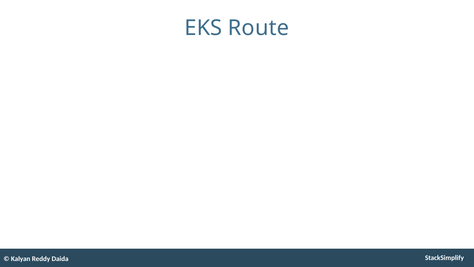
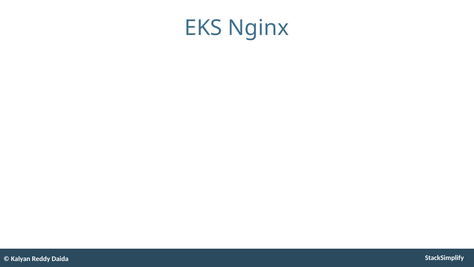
Route: Route -> Nginx (258, 28)
